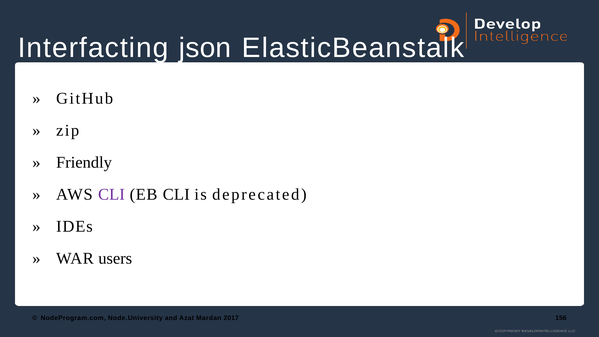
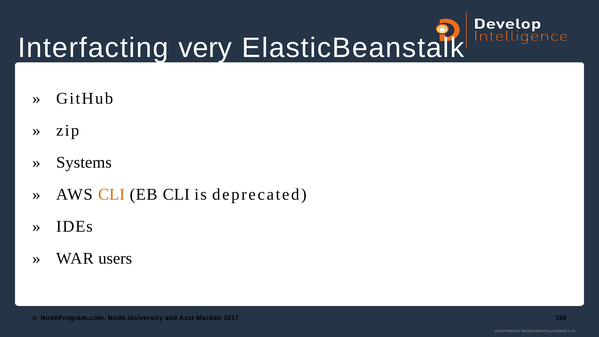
json: json -> very (205, 48)
Friendly: Friendly -> Systems (84, 162)
CLI colour: purple -> orange (112, 194)
